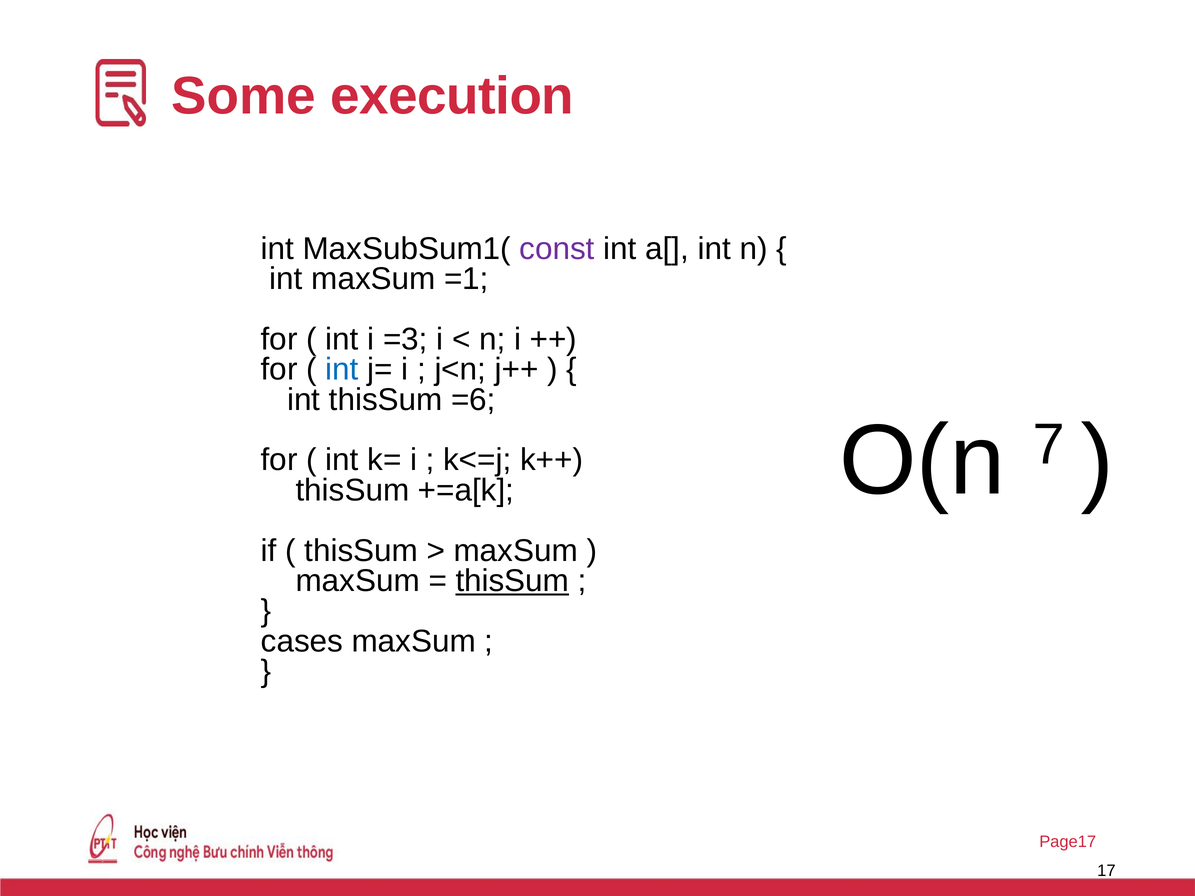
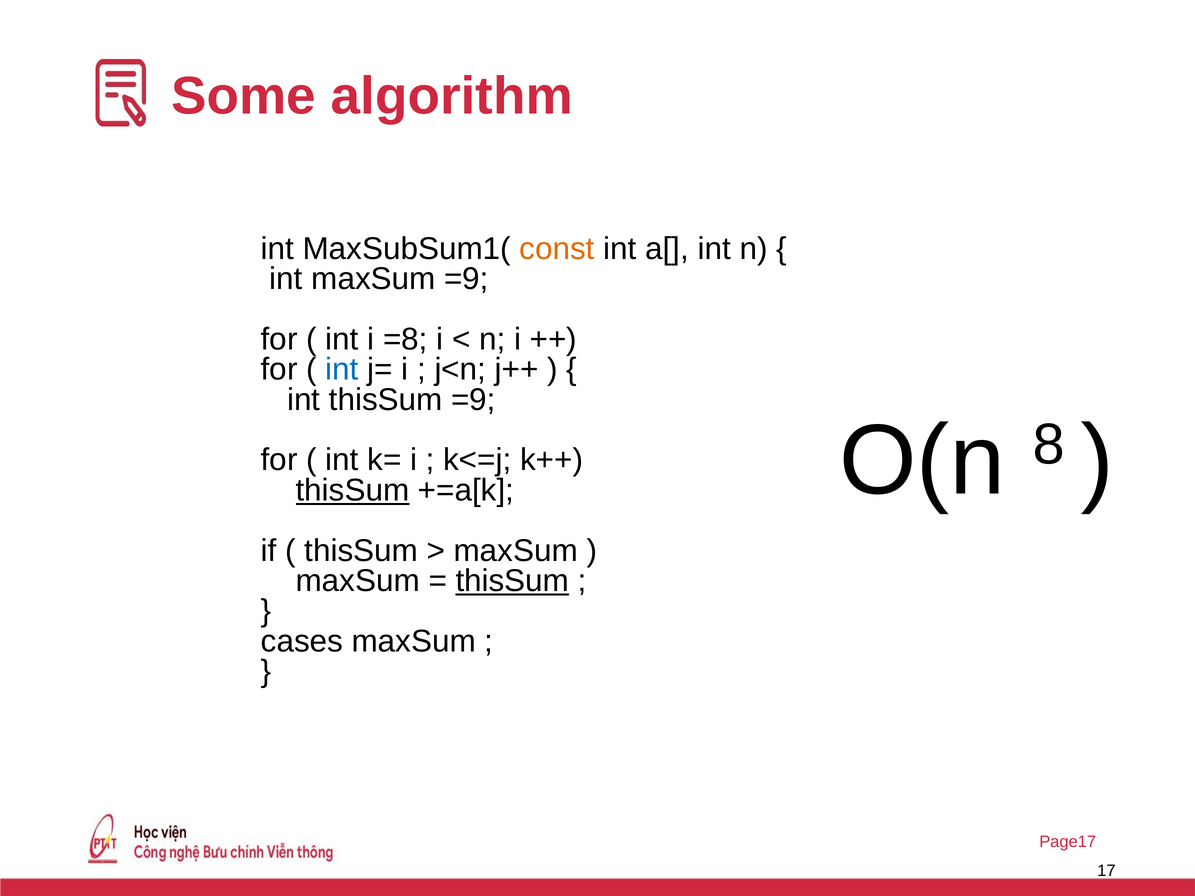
execution: execution -> algorithm (452, 96)
const colour: purple -> orange (557, 249)
maxSum =1: =1 -> =9 (466, 279)
=3: =3 -> =8 (405, 339)
thisSum =6: =6 -> =9 (473, 400)
7: 7 -> 8 (1049, 445)
thisSum underline: none -> present (353, 490)
